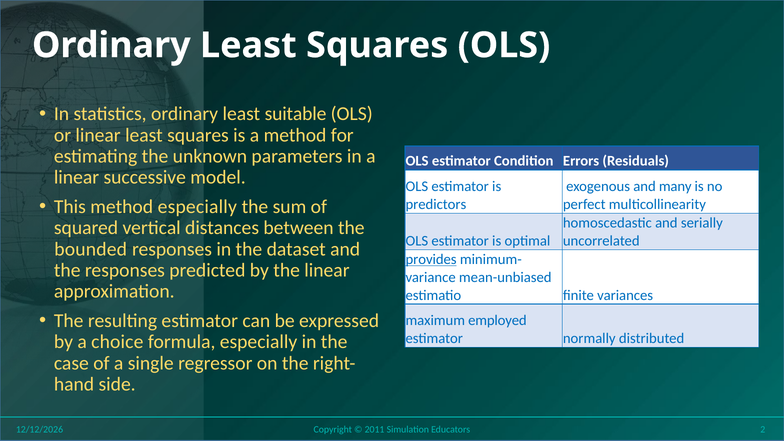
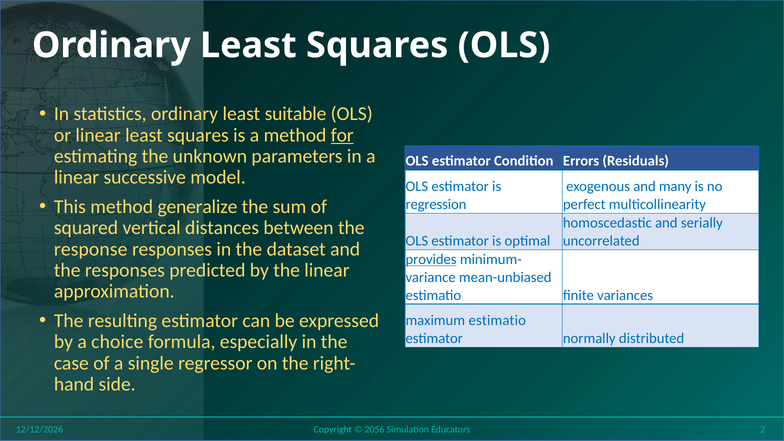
for underline: none -> present (342, 135)
method especially: especially -> generalize (197, 207)
predictors: predictors -> regression (436, 204)
bounded: bounded -> response (91, 249)
maximum employed: employed -> estimatio (497, 321)
2011: 2011 -> 2056 (375, 429)
